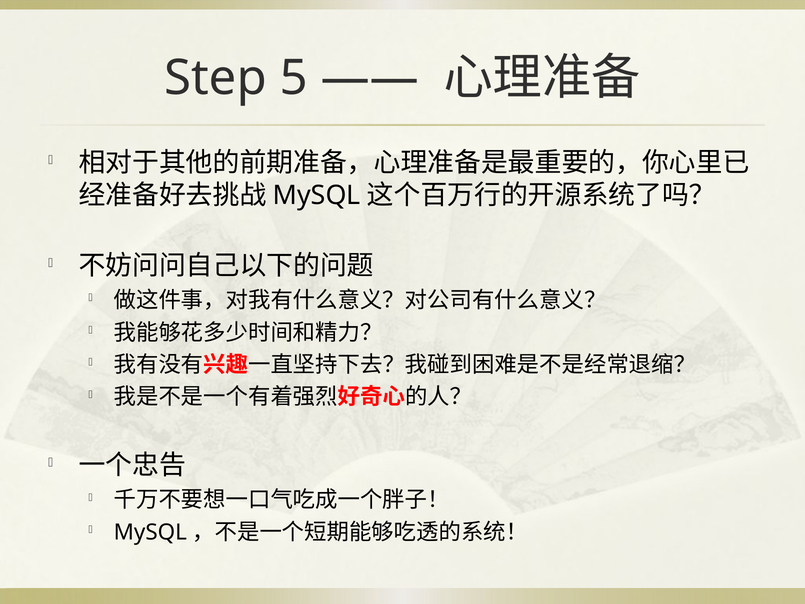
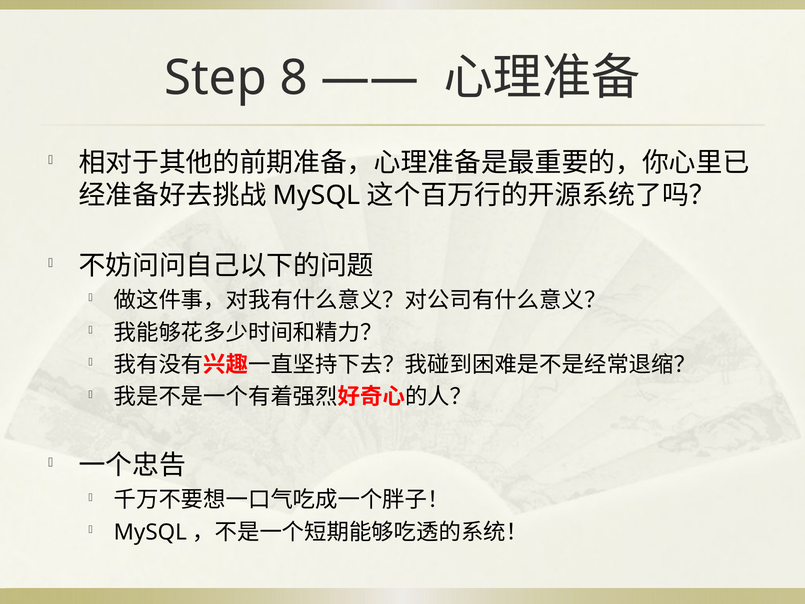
5: 5 -> 8 (294, 78)
